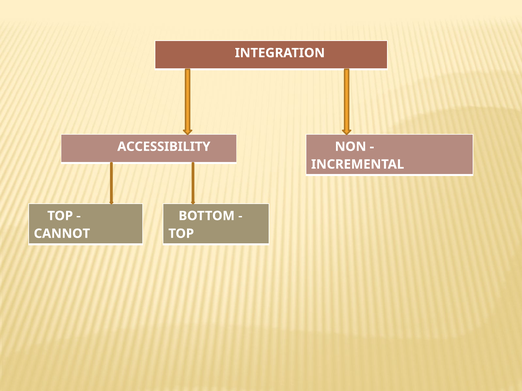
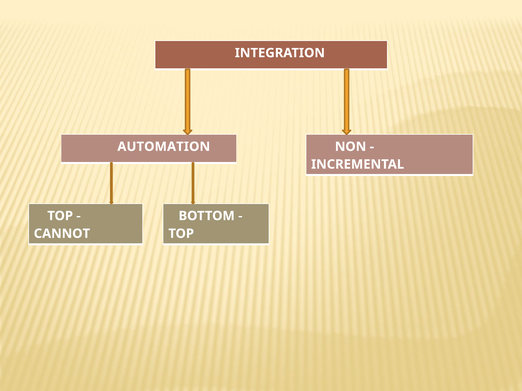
ACCESSIBILITY: ACCESSIBILITY -> AUTOMATION (164, 147)
